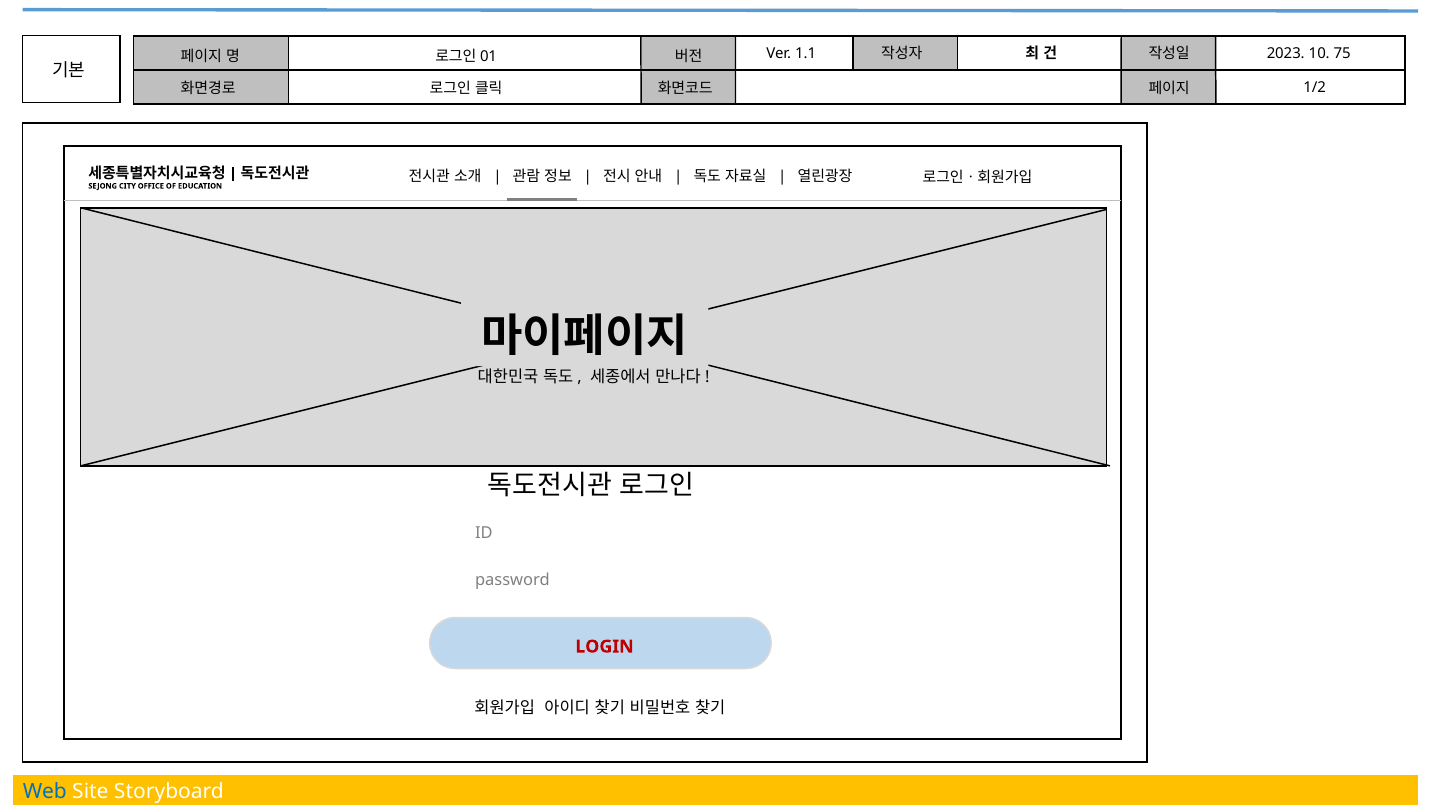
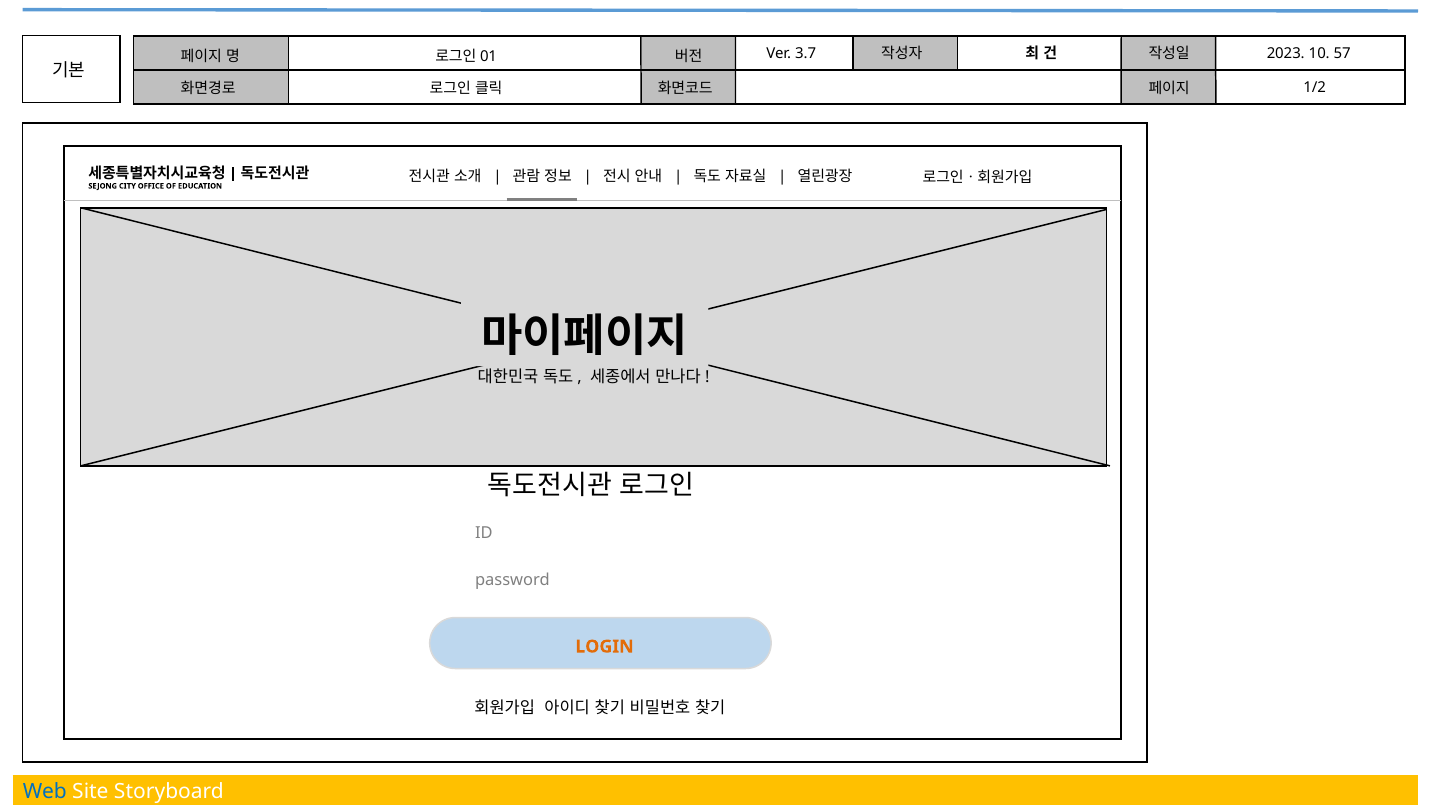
1.1: 1.1 -> 3.7 (806, 54)
75: 75 -> 57 (1342, 54)
LOGIN colour: red -> orange (604, 646)
